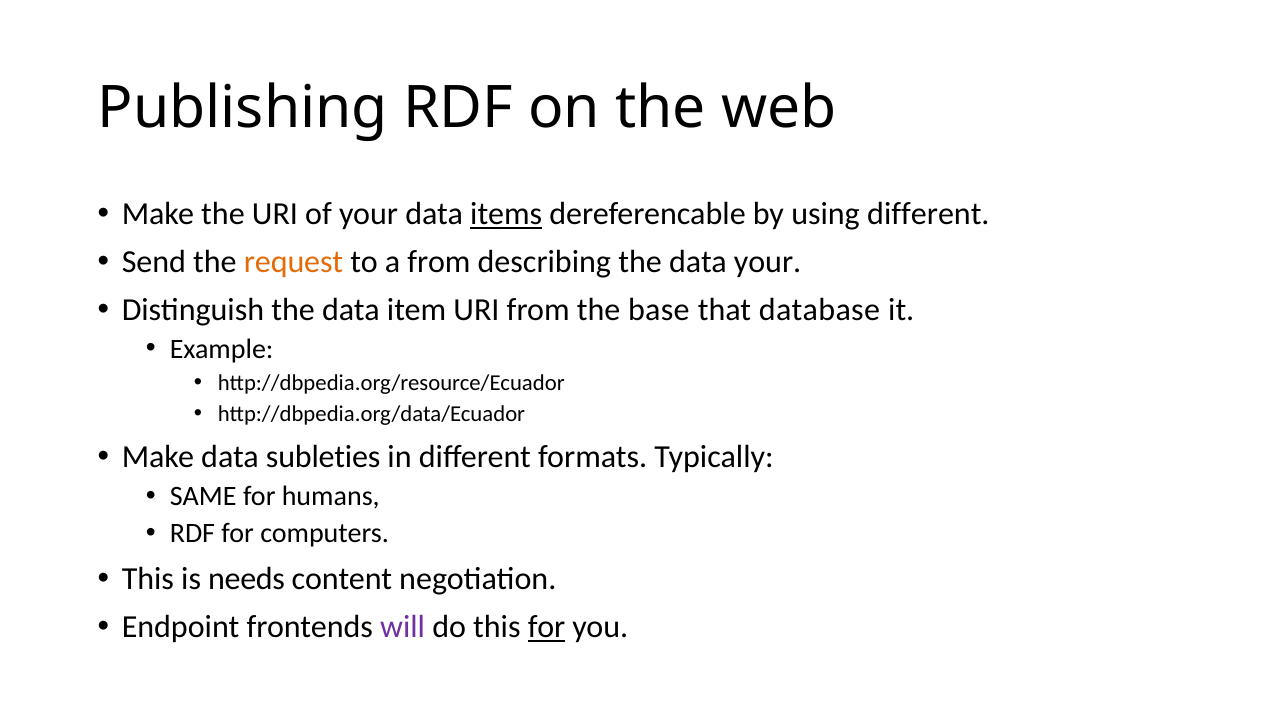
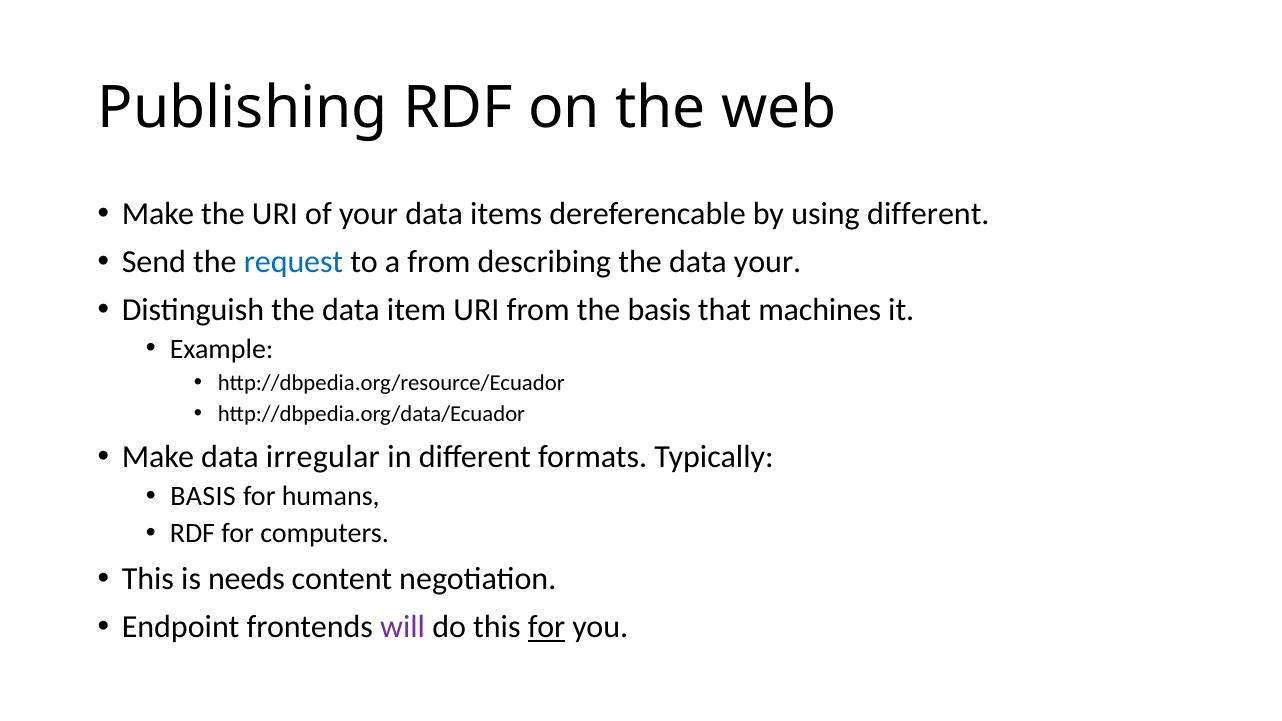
items underline: present -> none (506, 214)
request colour: orange -> blue (294, 262)
the base: base -> basis (659, 310)
database: database -> machines (820, 310)
subleties: subleties -> irregular (323, 457)
SAME: SAME -> BASIS (203, 496)
